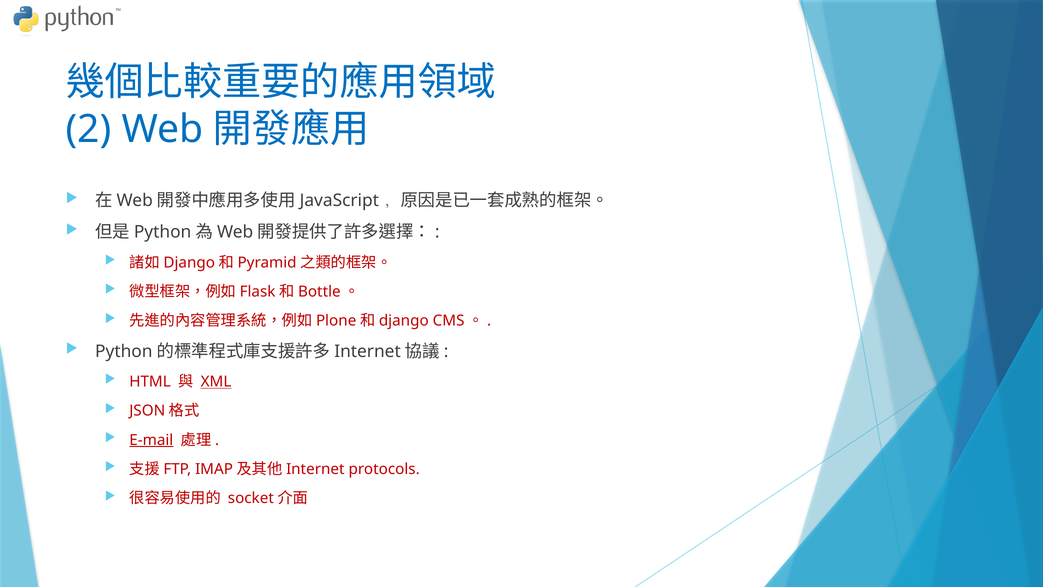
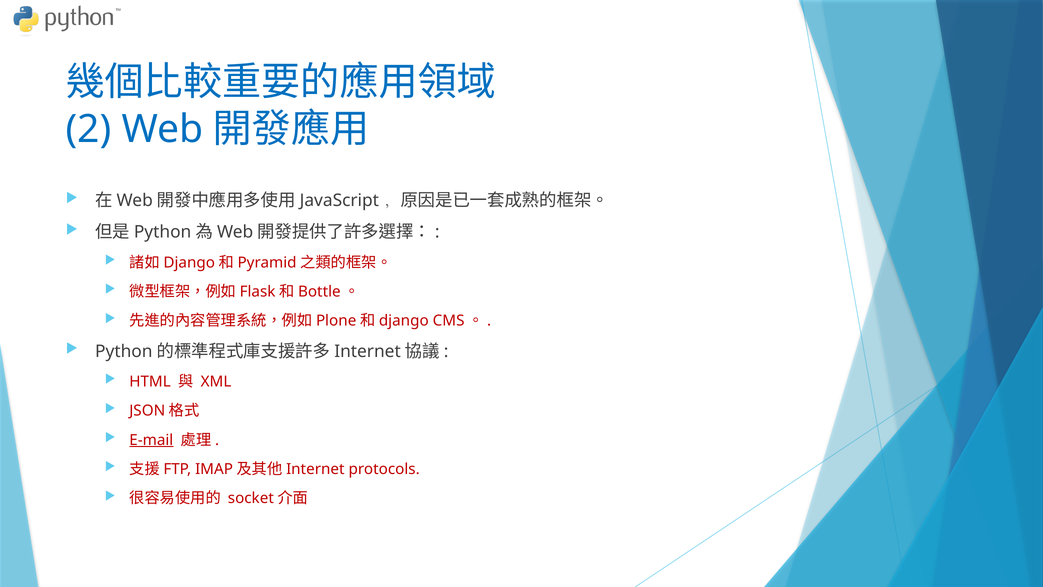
XML underline: present -> none (216, 382)
